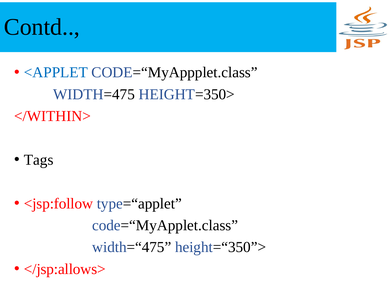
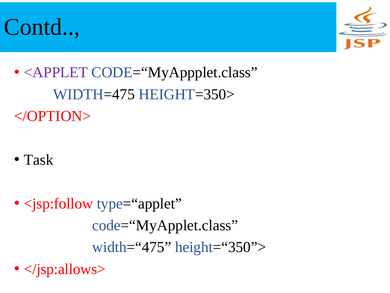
<APPLET colour: blue -> purple (56, 72)
</WITHIN>: </WITHIN> -> </OPTION> (53, 116)
Tags: Tags -> Task (39, 160)
